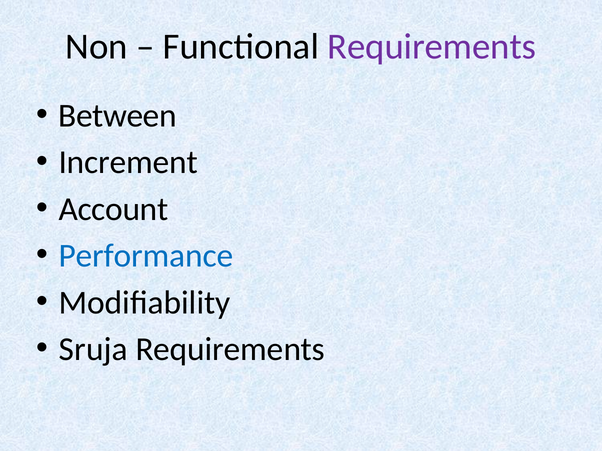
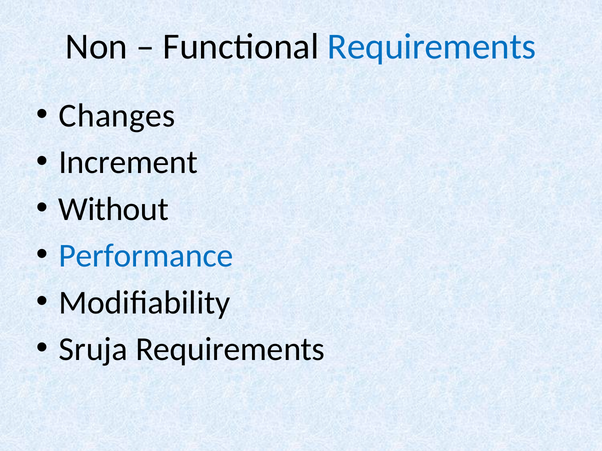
Requirements colour: purple -> blue (432, 47)
Between: Between -> Changes (117, 116)
Account: Account -> Without (113, 209)
